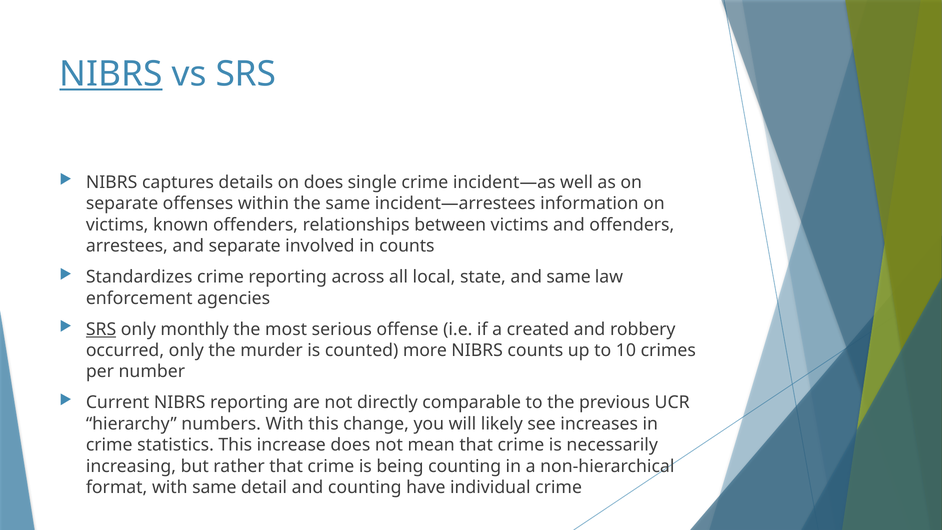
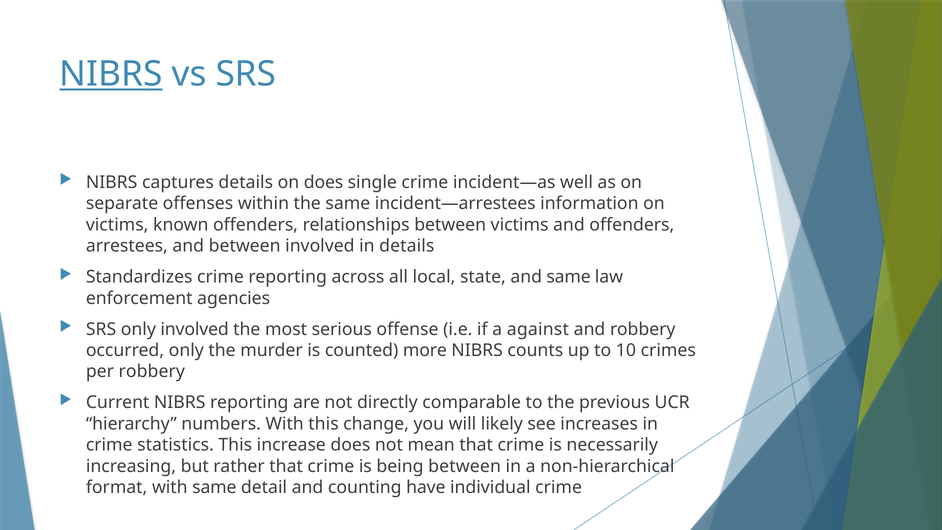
and separate: separate -> between (245, 246)
in counts: counts -> details (407, 246)
SRS underline: present -> none (101, 329)
only monthly: monthly -> involved (195, 329)
created: created -> against (538, 329)
per number: number -> robbery (152, 372)
being counting: counting -> between (465, 466)
